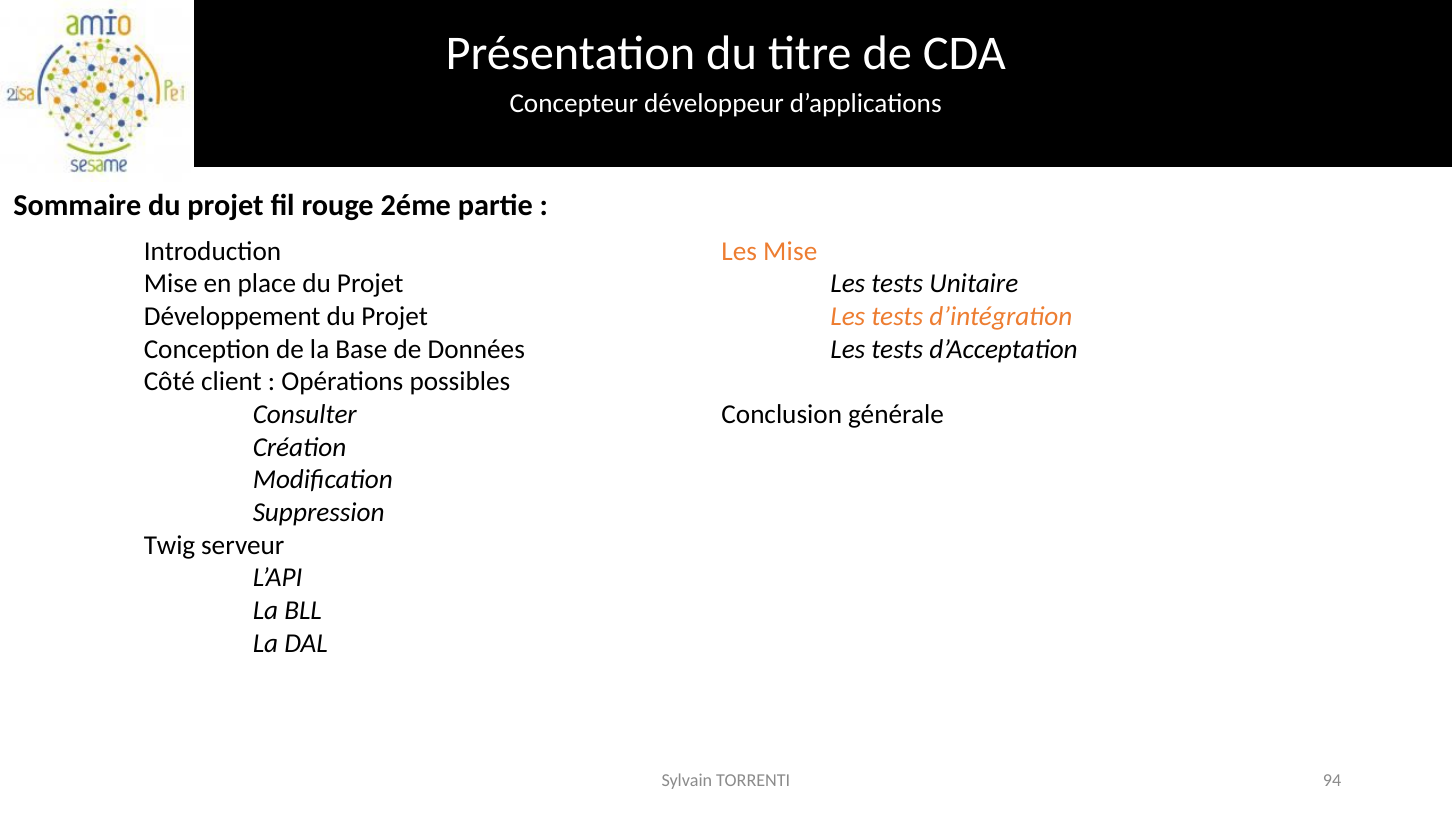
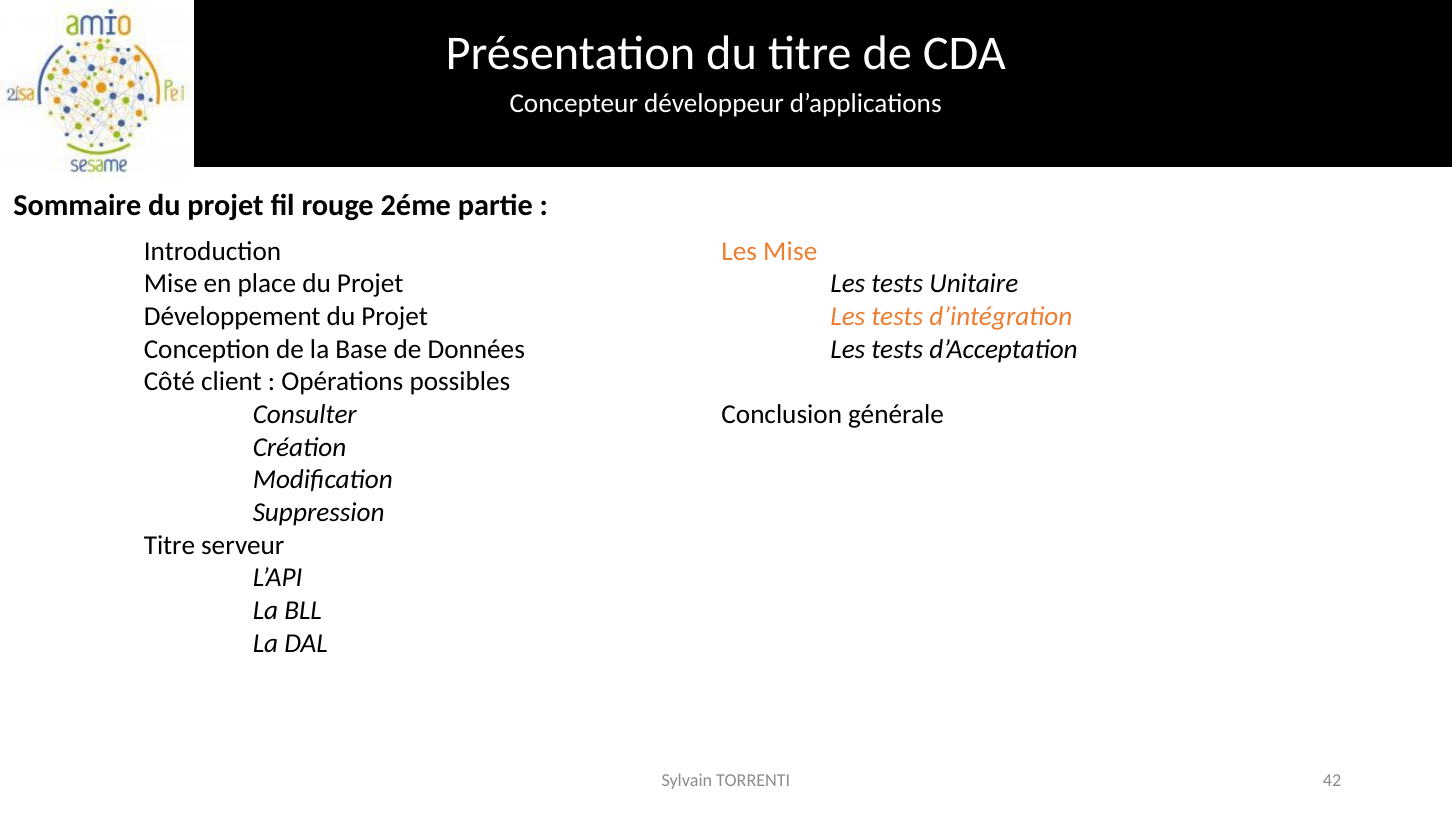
Twig: Twig -> Titre (169, 545)
94: 94 -> 42 (1332, 780)
